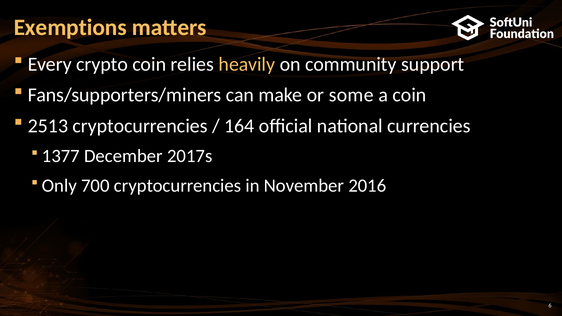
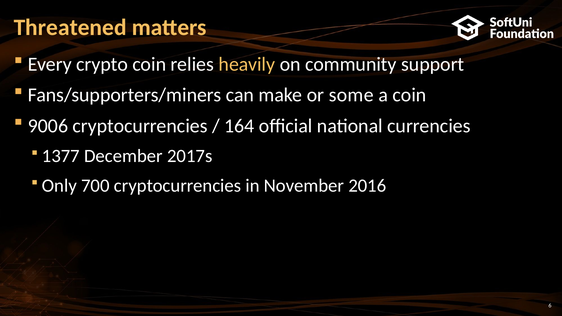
Exemptions: Exemptions -> Threatened (70, 27)
2513: 2513 -> 9006 (48, 126)
